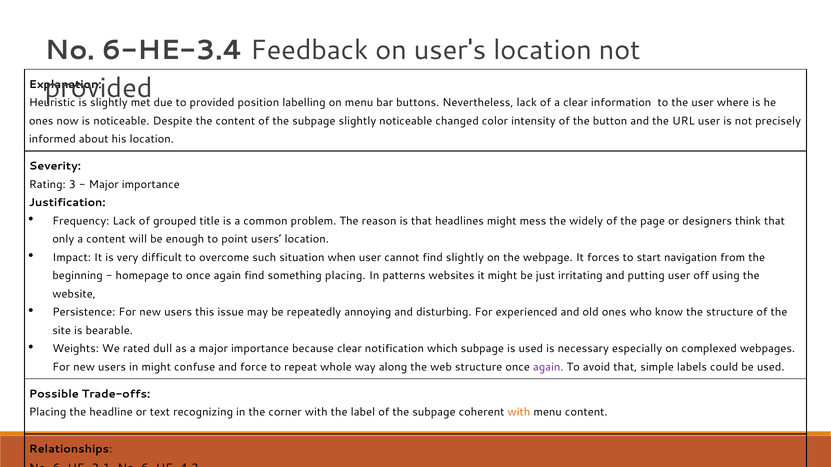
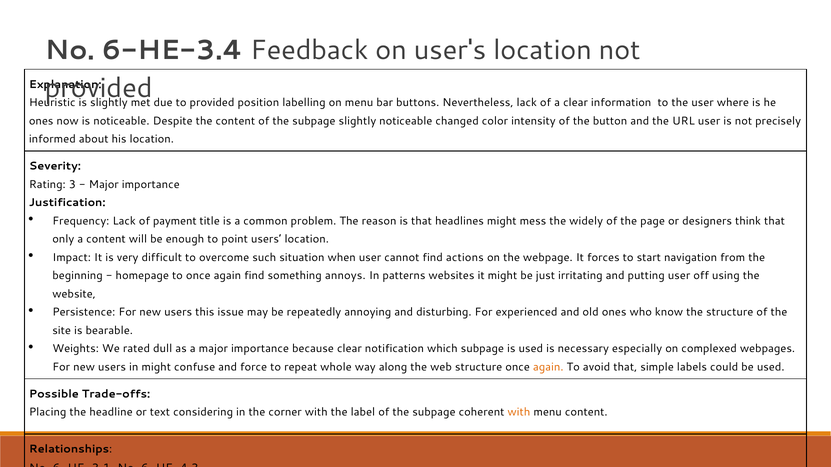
grouped: grouped -> payment (175, 221)
find slightly: slightly -> actions (465, 258)
something placing: placing -> annoys (345, 276)
again colour: purple -> orange (548, 367)
recognizing: recognizing -> considering (203, 413)
